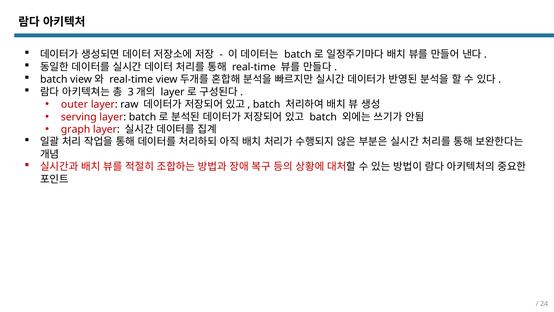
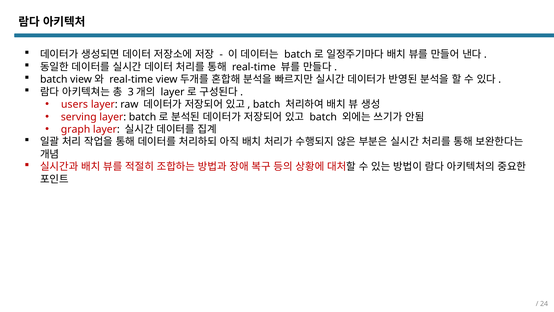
outer: outer -> users (74, 104)
